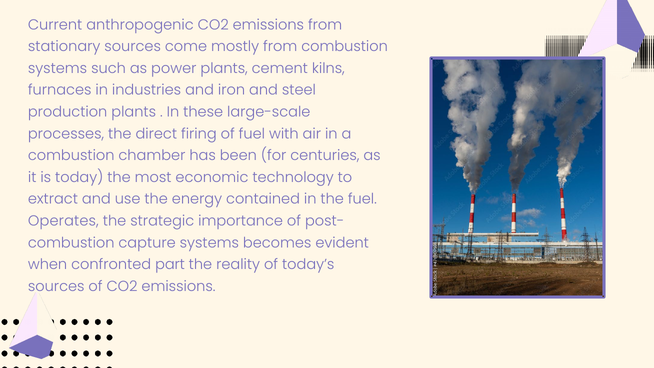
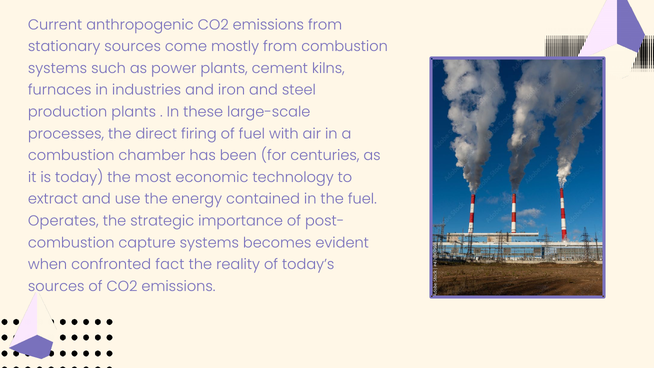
part: part -> fact (170, 265)
